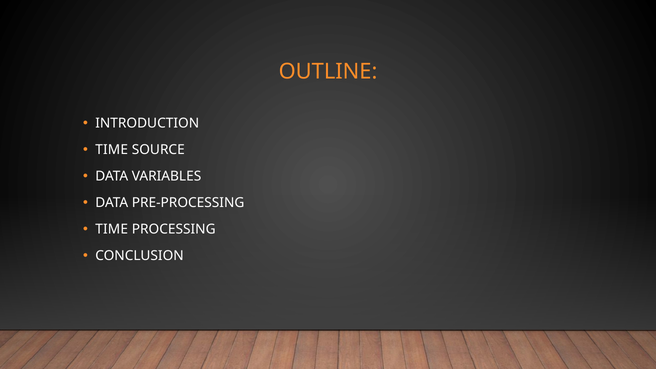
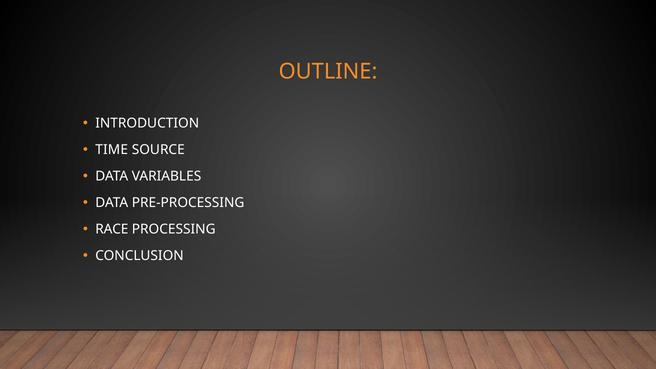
TIME: TIME -> RACE (112, 229)
